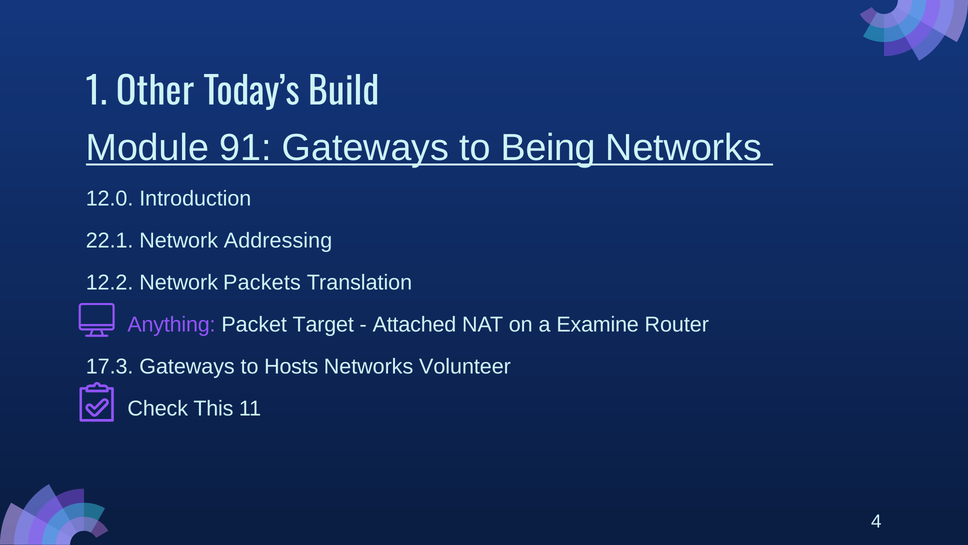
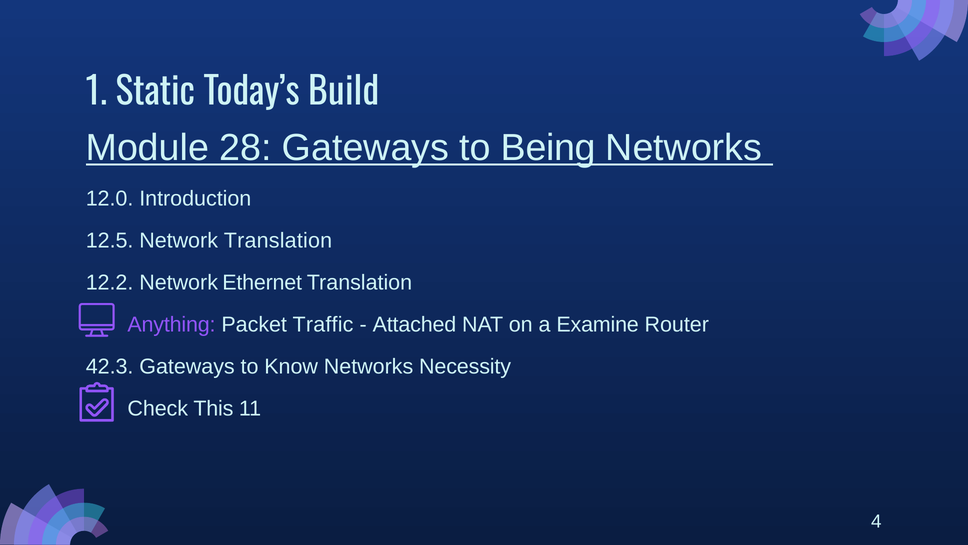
Other: Other -> Static (155, 92)
91: 91 -> 28 (246, 148)
22.1: 22.1 -> 12.5 (110, 240)
Network Addressing: Addressing -> Translation (278, 240)
Packets: Packets -> Ethernet (262, 282)
Target: Target -> Traffic (323, 324)
17.3: 17.3 -> 42.3 (110, 366)
Hosts: Hosts -> Know (291, 366)
Volunteer: Volunteer -> Necessity (465, 366)
